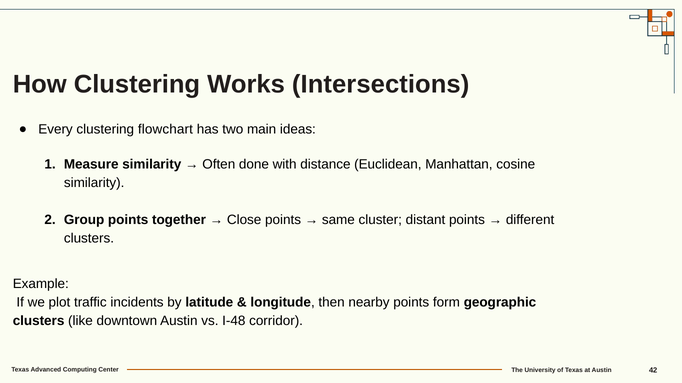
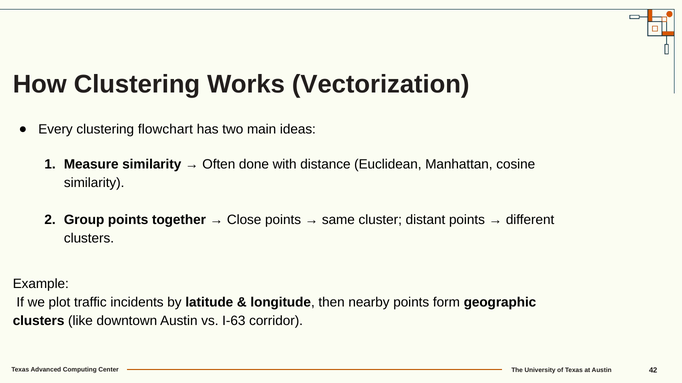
Intersections: Intersections -> Vectorization (381, 84)
I-48: I-48 -> I-63 (234, 322)
